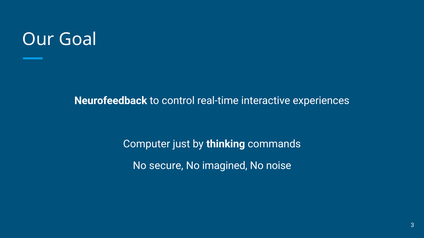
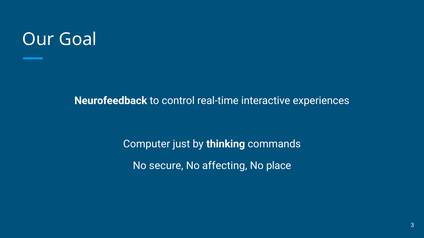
imagined: imagined -> affecting (225, 166)
noise: noise -> place (279, 166)
